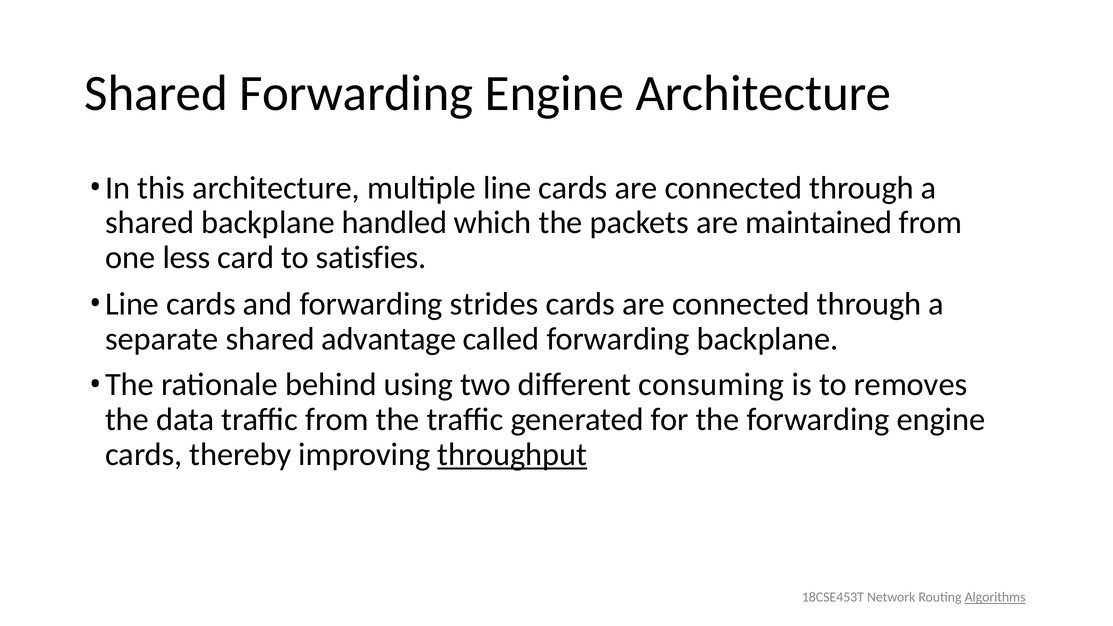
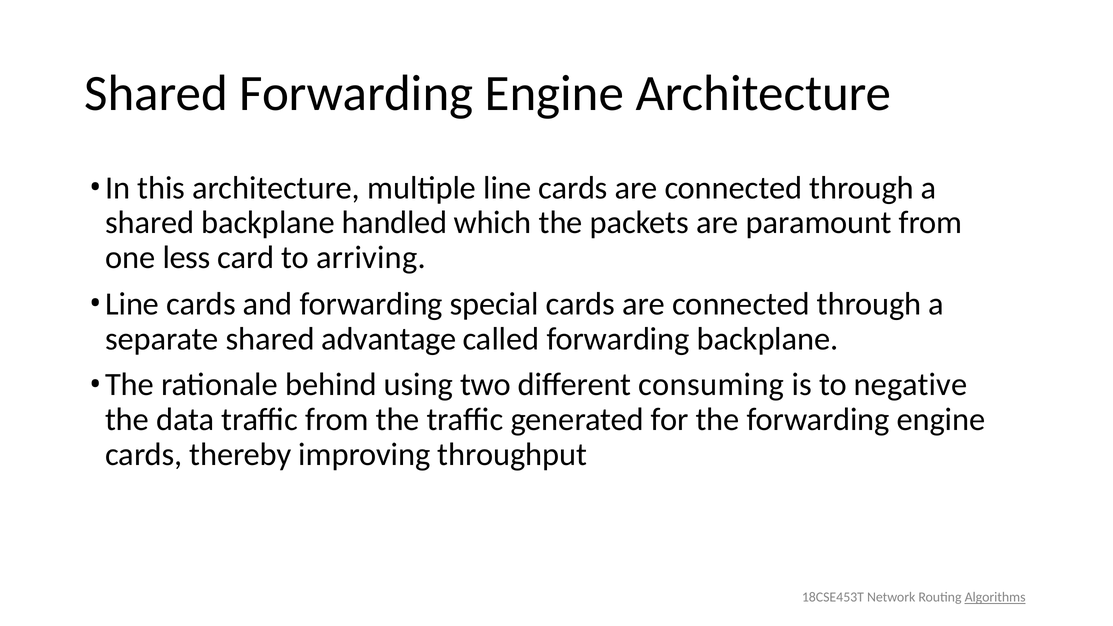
maintained: maintained -> paramount (819, 223)
satisfies: satisfies -> arriving (371, 257)
strides: strides -> special (494, 304)
removes: removes -> negative (910, 385)
throughput underline: present -> none (512, 455)
